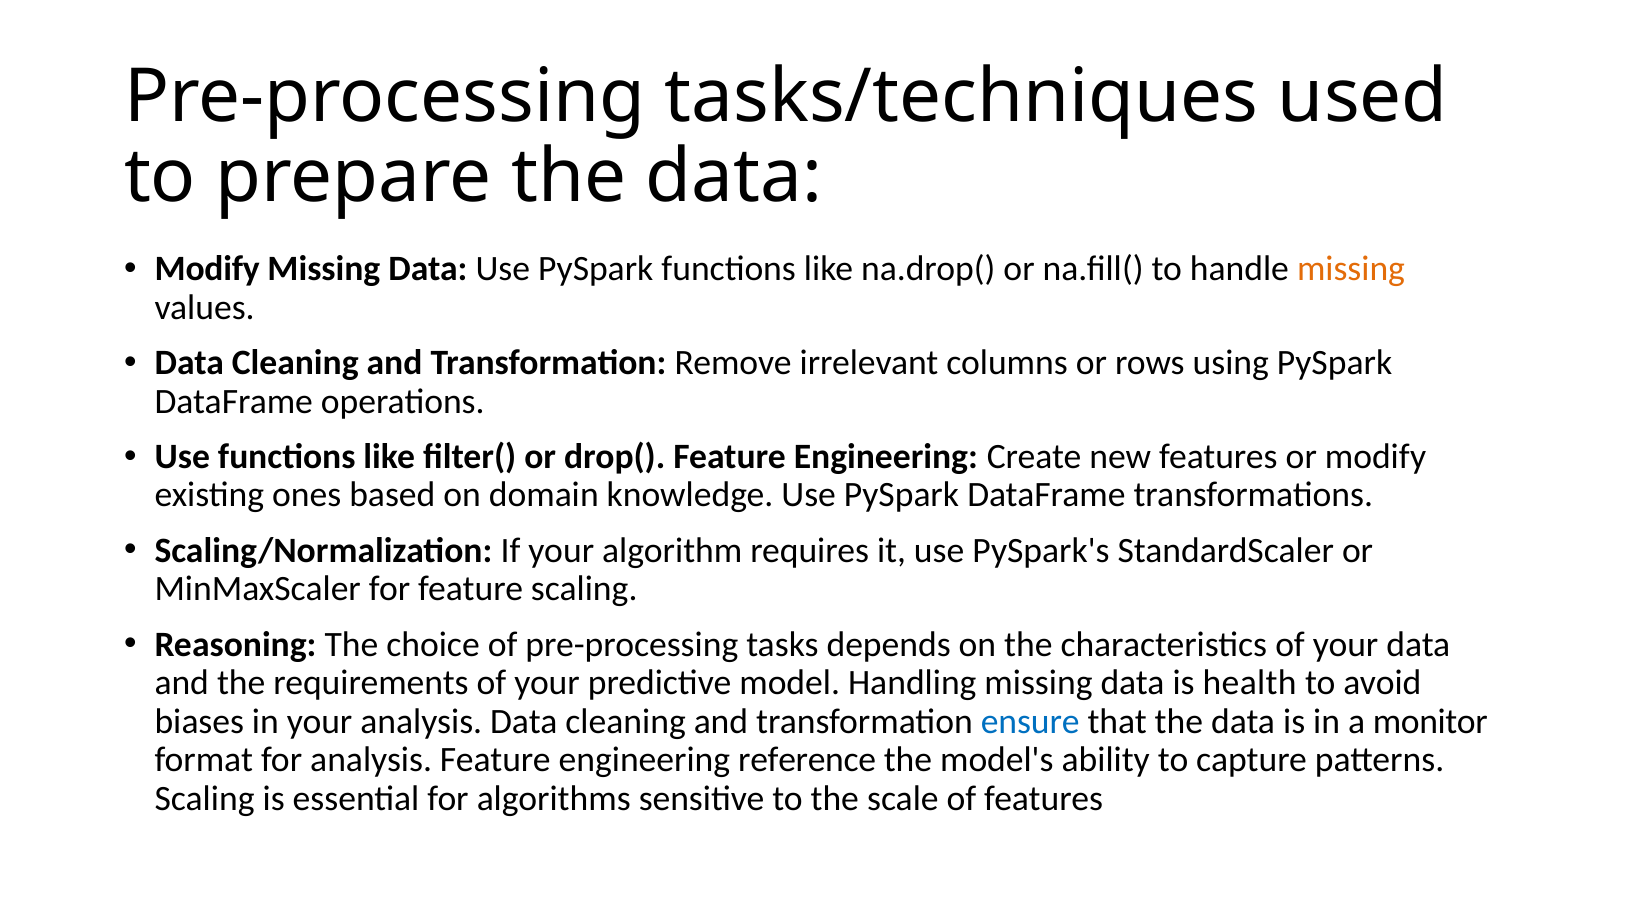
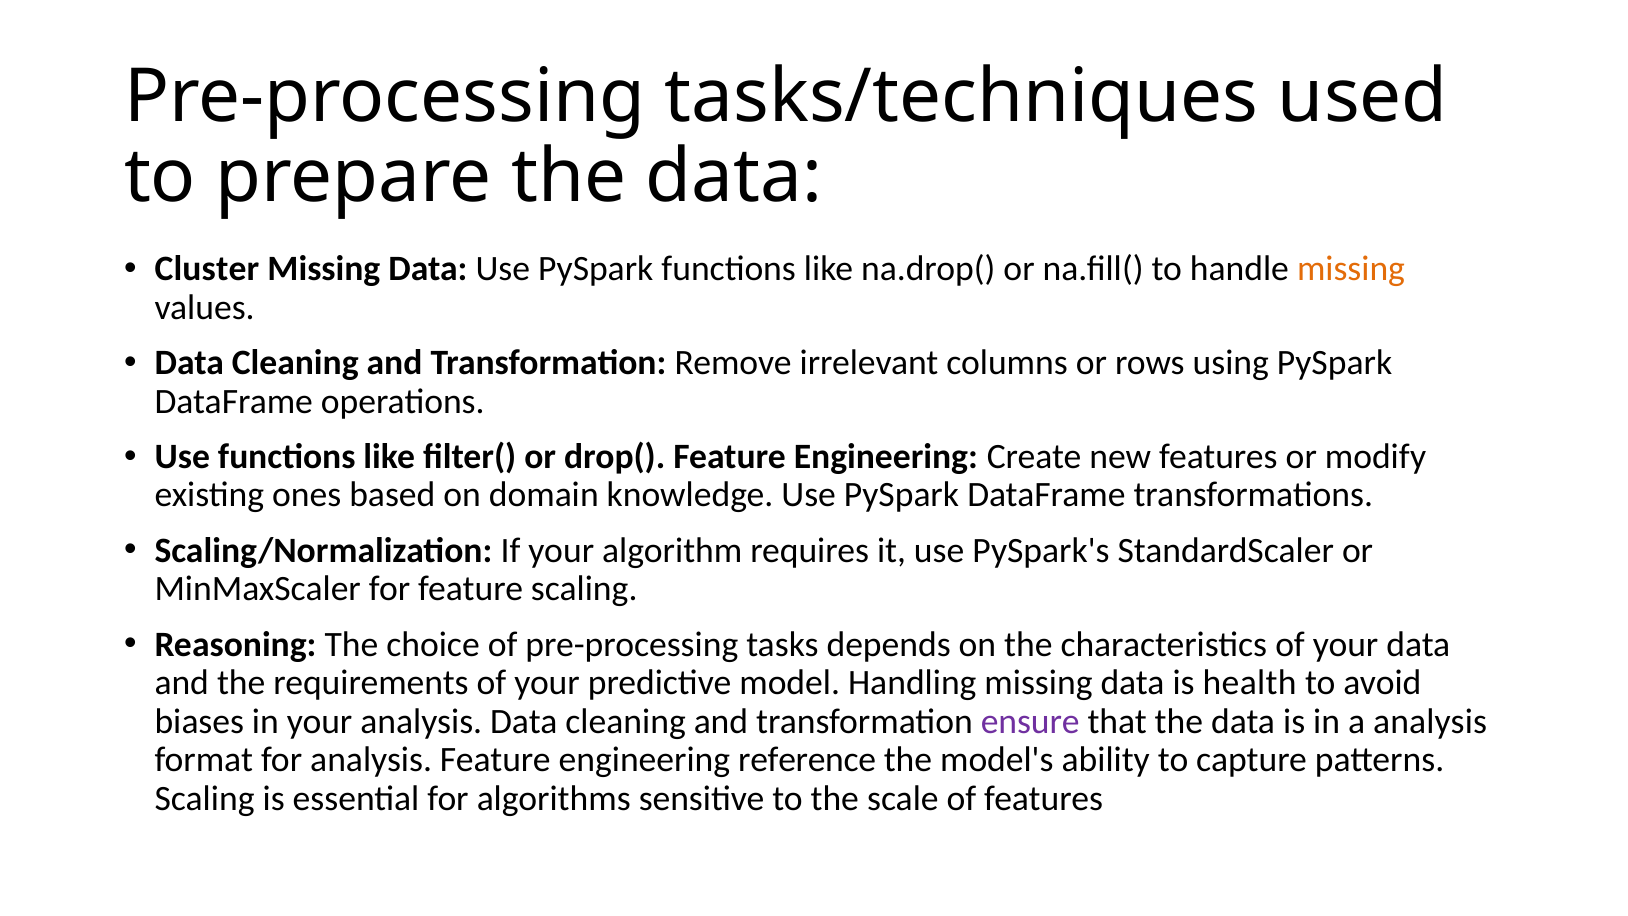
Modify: Modify -> Cluster (207, 269)
ensure colour: blue -> purple (1030, 721)
a monitor: monitor -> analysis (1430, 721)
